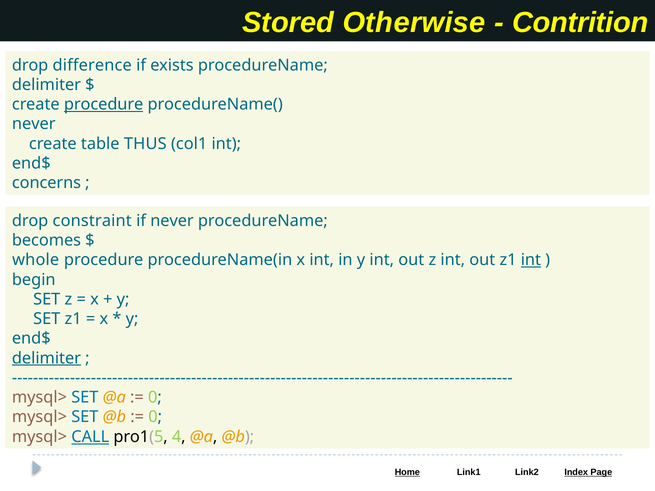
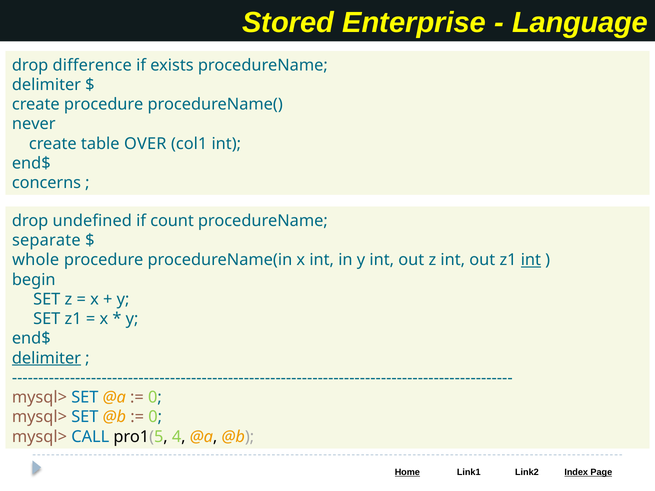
Otherwise: Otherwise -> Enterprise (414, 23)
Contrition: Contrition -> Language (580, 23)
procedure underline: present -> none (104, 104)
THUS: THUS -> OVER (145, 144)
constraint: constraint -> undefined (92, 221)
if never: never -> count (172, 221)
becomes: becomes -> separate (46, 240)
CALL underline: present -> none (90, 437)
